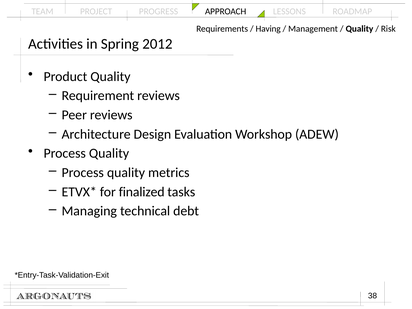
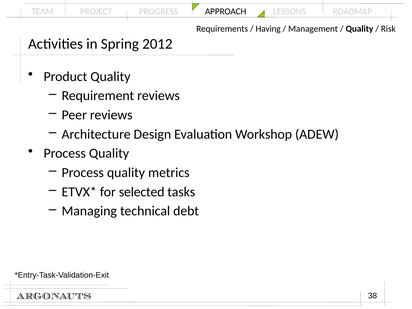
finalized: finalized -> selected (142, 192)
